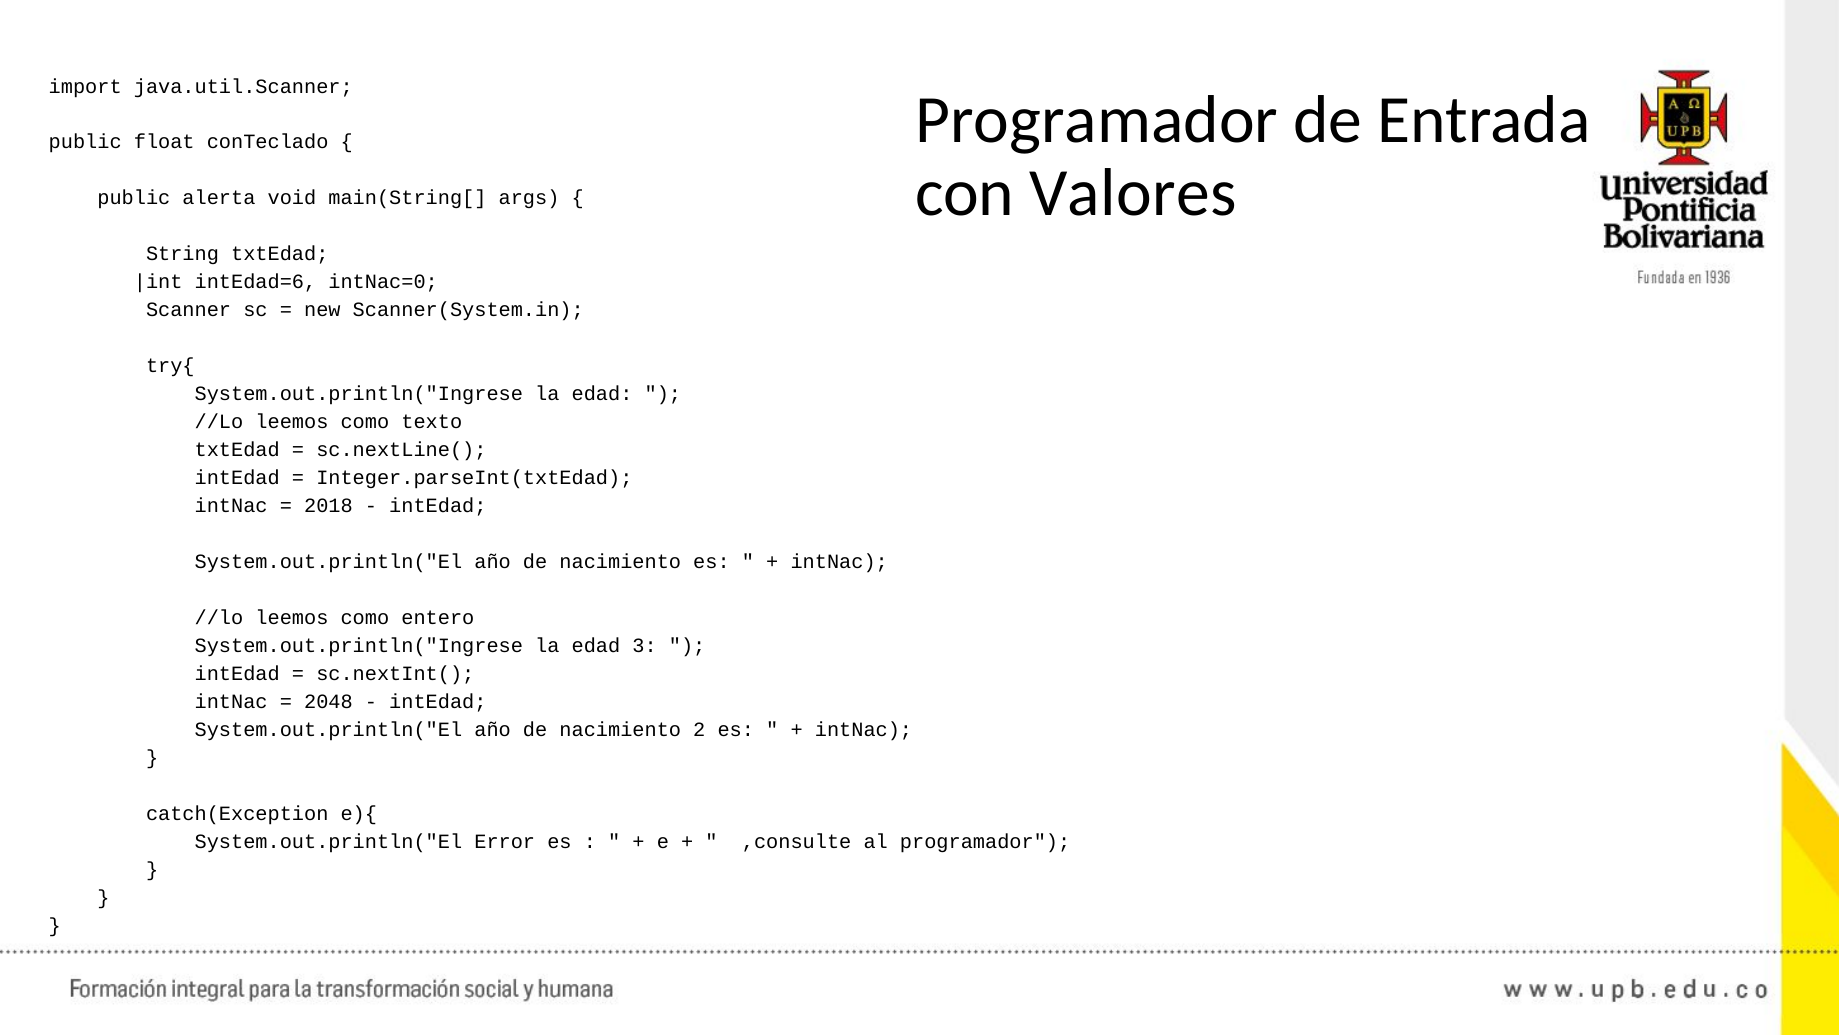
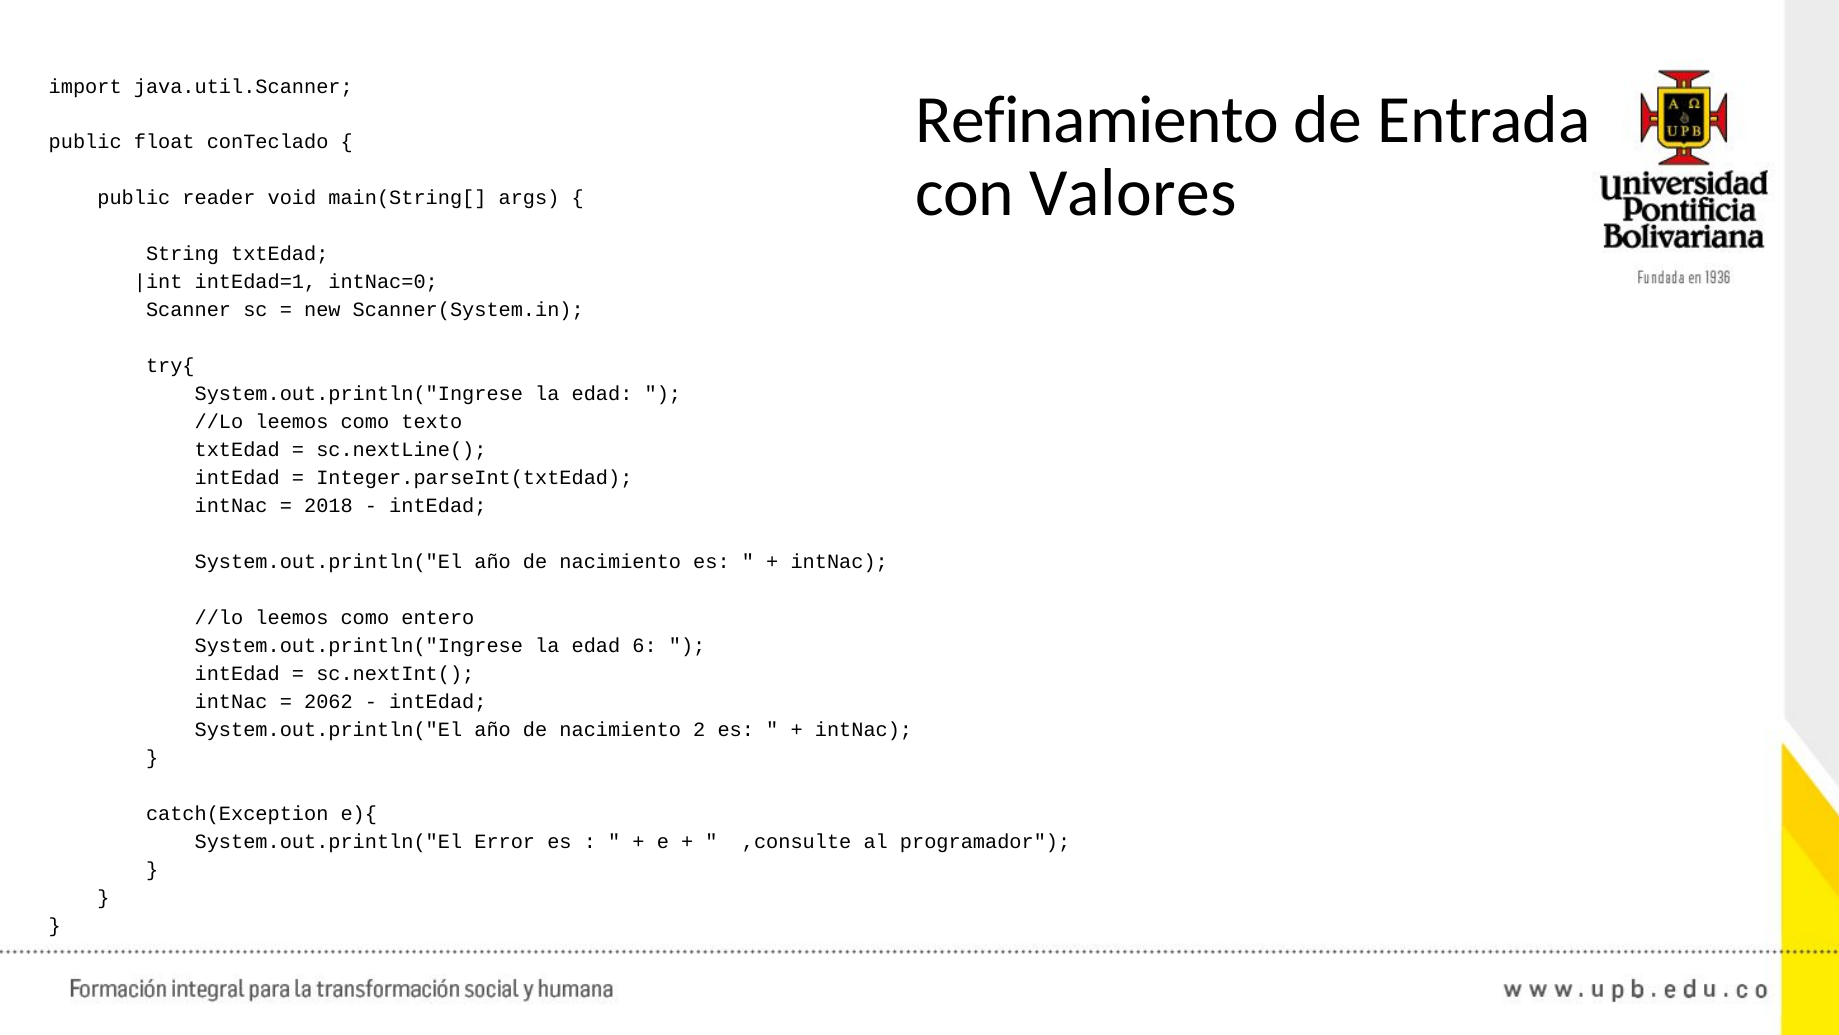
Programador: Programador -> Refinamiento (1097, 120)
alerta: alerta -> reader (219, 198)
intEdad=6: intEdad=6 -> intEdad=1 (255, 282)
3: 3 -> 6 (645, 646)
2048: 2048 -> 2062 (328, 702)
